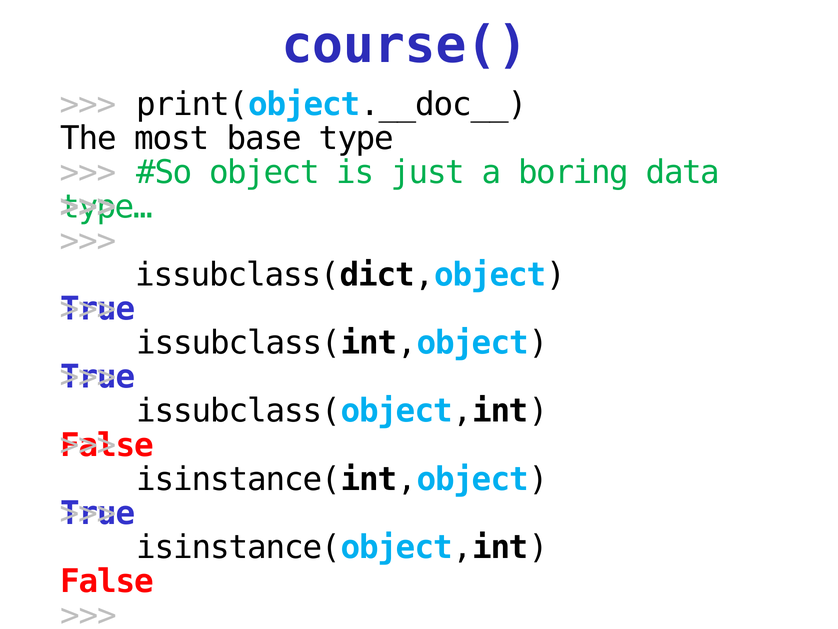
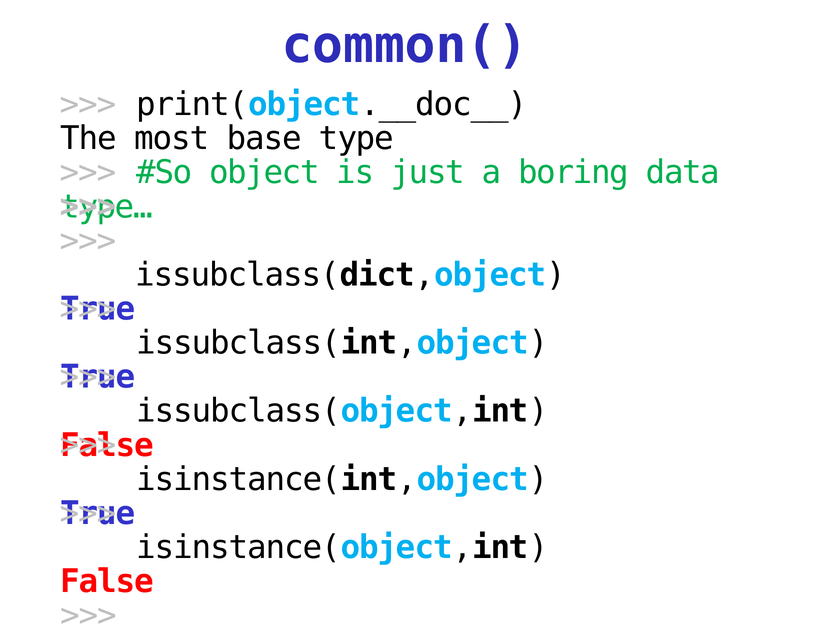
course(: course( -> common( (405, 45)
